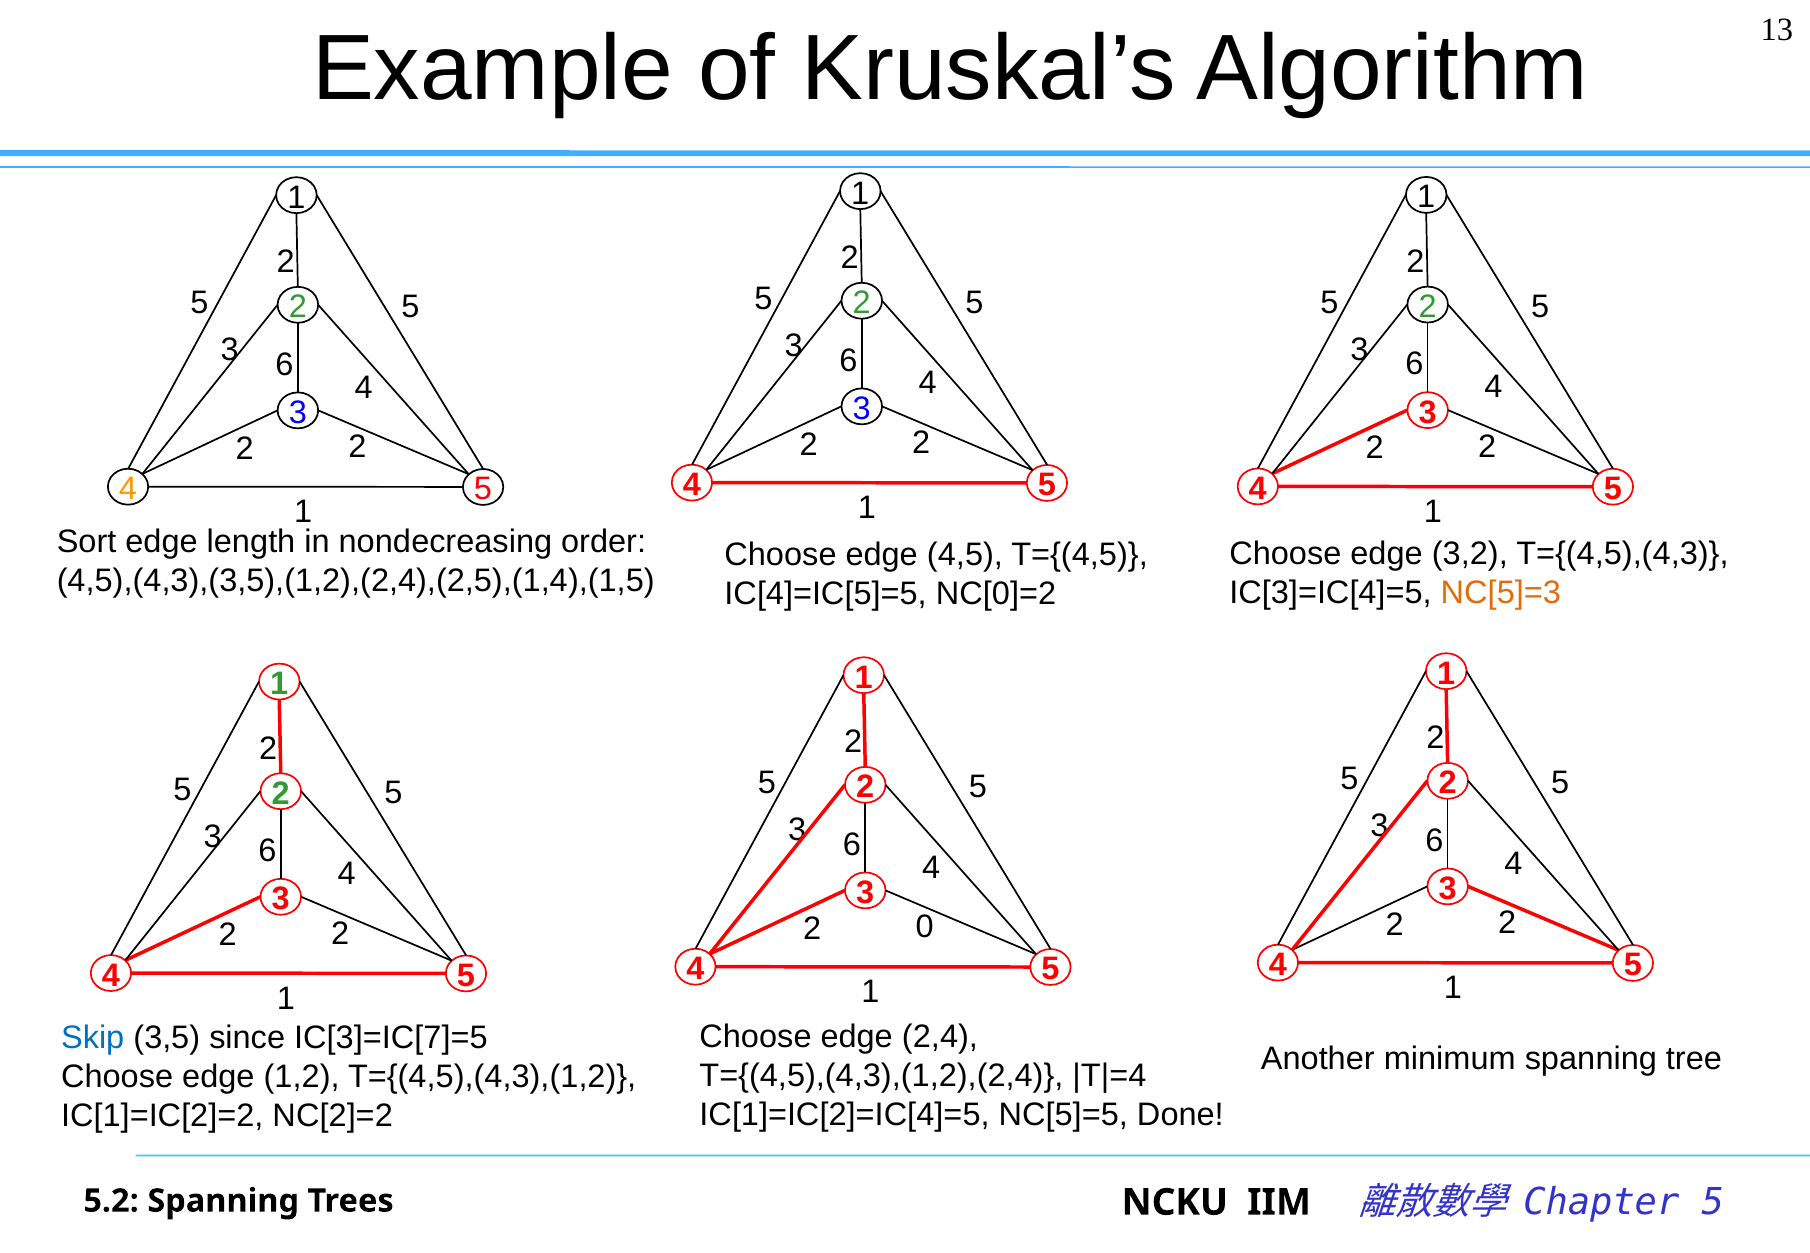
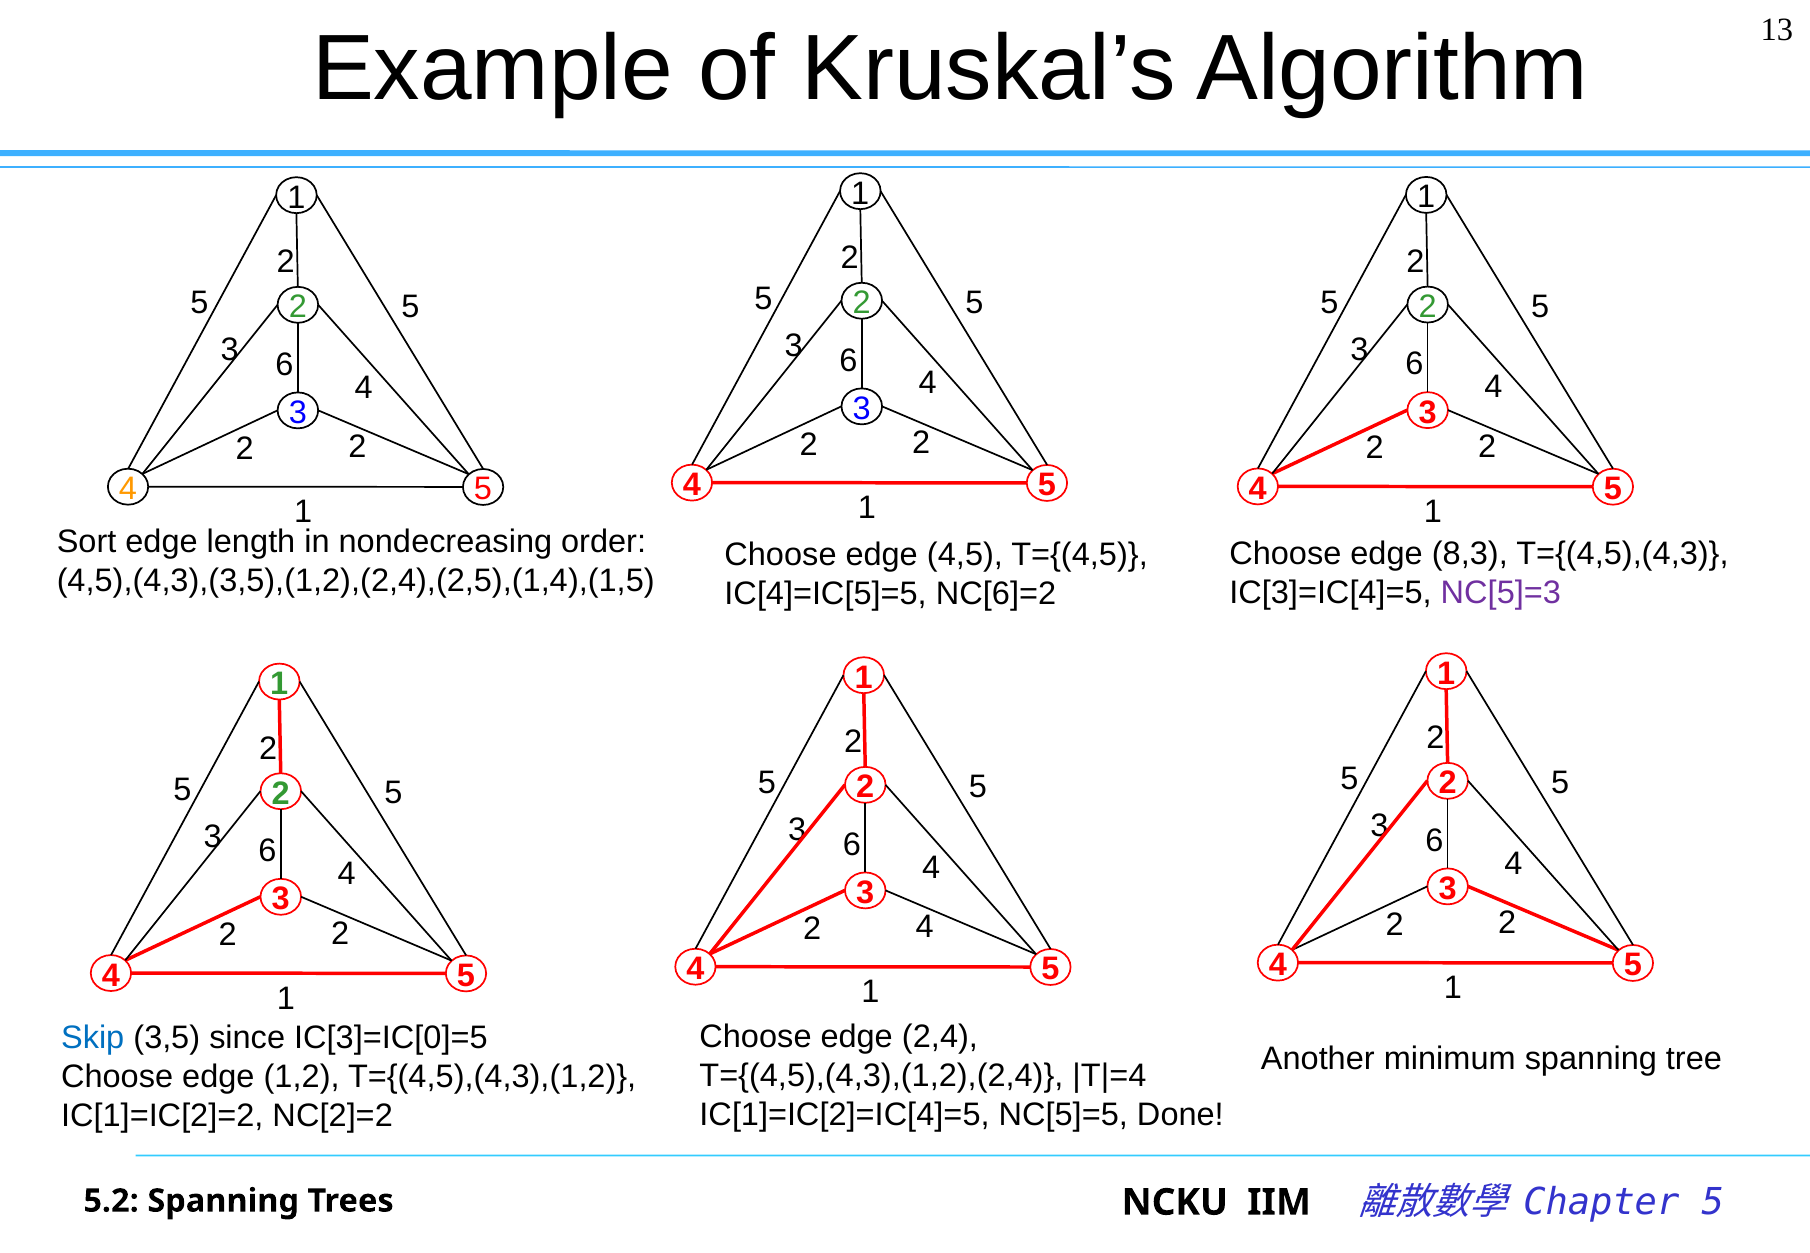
3,2: 3,2 -> 8,3 (1470, 554)
NC[5]=3 colour: orange -> purple (1501, 593)
NC[0]=2: NC[0]=2 -> NC[6]=2 (996, 594)
0: 0 -> 4 (925, 927)
IC[3]=IC[7]=5: IC[3]=IC[7]=5 -> IC[3]=IC[0]=5 (391, 1038)
